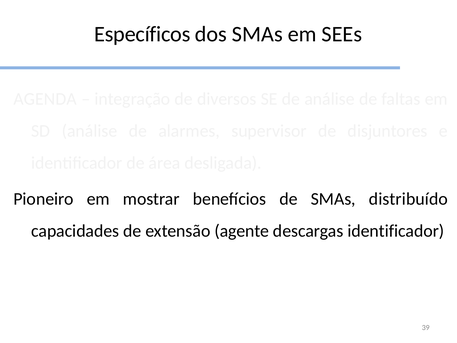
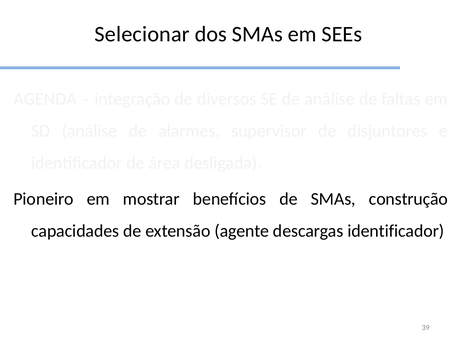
Específicos: Específicos -> Selecionar (142, 34)
distribuído: distribuído -> construção (408, 199)
